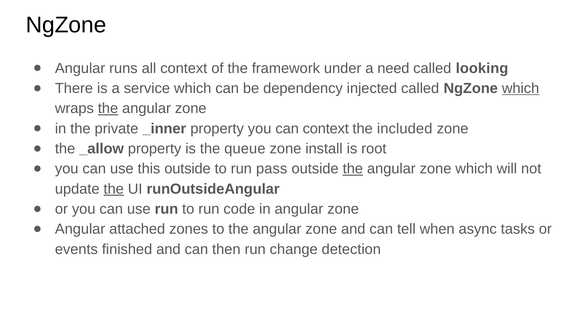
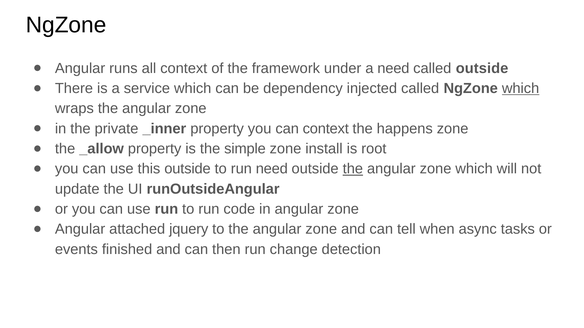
called looking: looking -> outside (482, 68)
the underline: present -> none (108, 109)
included: included -> happens (405, 129)
queue: queue -> simple (245, 149)
run pass: pass -> need (272, 169)
the underline: present -> none (114, 189)
zones: zones -> jquery (189, 230)
